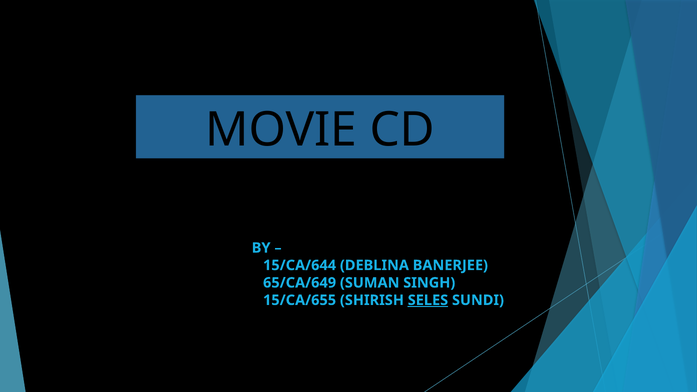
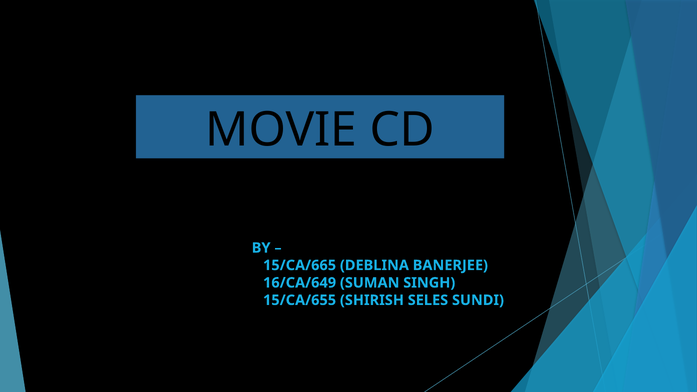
15/CA/644: 15/CA/644 -> 15/CA/665 (300, 265)
65/CA/649: 65/CA/649 -> 16/CA/649 (300, 283)
SELES underline: present -> none (428, 300)
